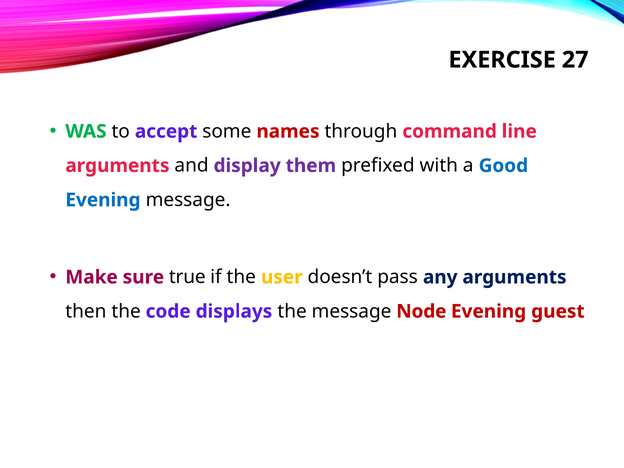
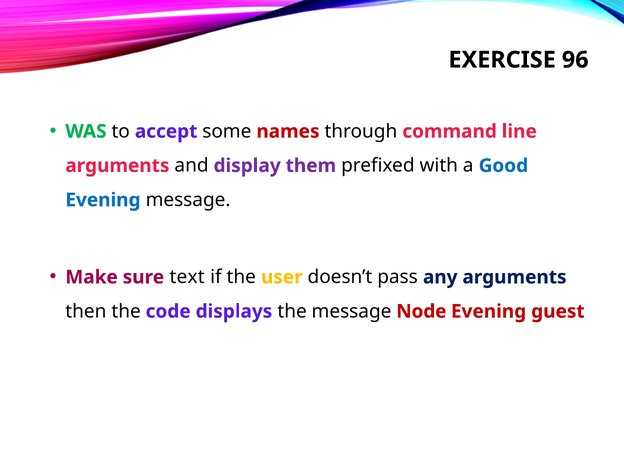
27: 27 -> 96 (575, 60)
true: true -> text (187, 277)
